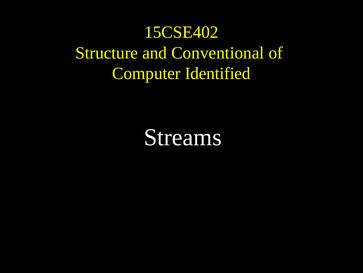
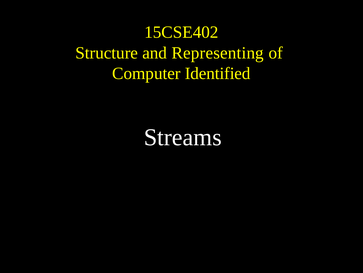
Conventional: Conventional -> Representing (218, 53)
